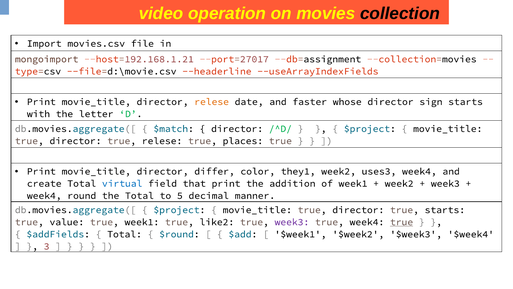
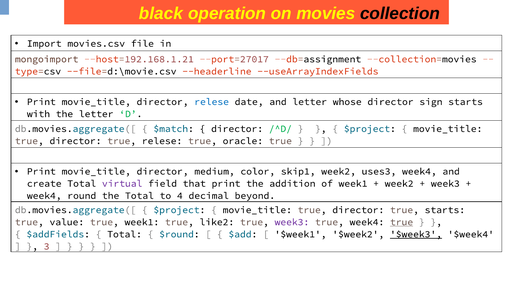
video: video -> black (161, 13)
relese colour: orange -> blue (212, 102)
and faster: faster -> letter (310, 102)
places: places -> oracle (243, 141)
differ: differ -> medium (214, 171)
they1: they1 -> skip1 (298, 171)
virtual colour: blue -> purple (122, 183)
5: 5 -> 4 (180, 195)
manner: manner -> beyond (255, 195)
$week3 underline: none -> present (416, 234)
